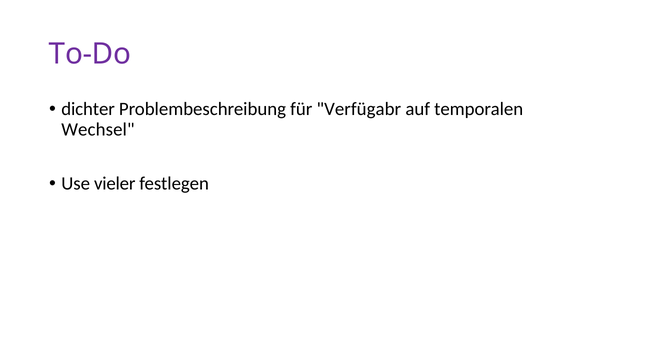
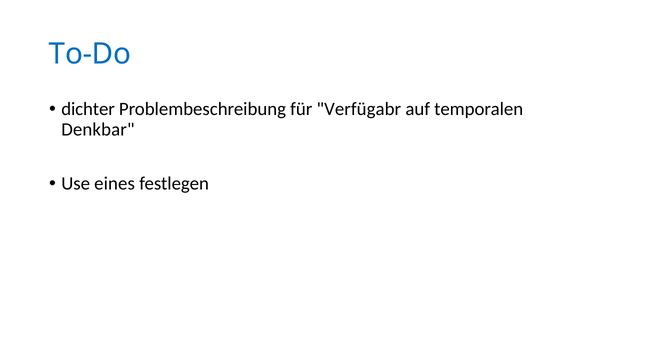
To-Do colour: purple -> blue (90, 54)
Wechsel: Wechsel -> Denkbar (98, 129)
vieler: vieler -> eines (115, 183)
